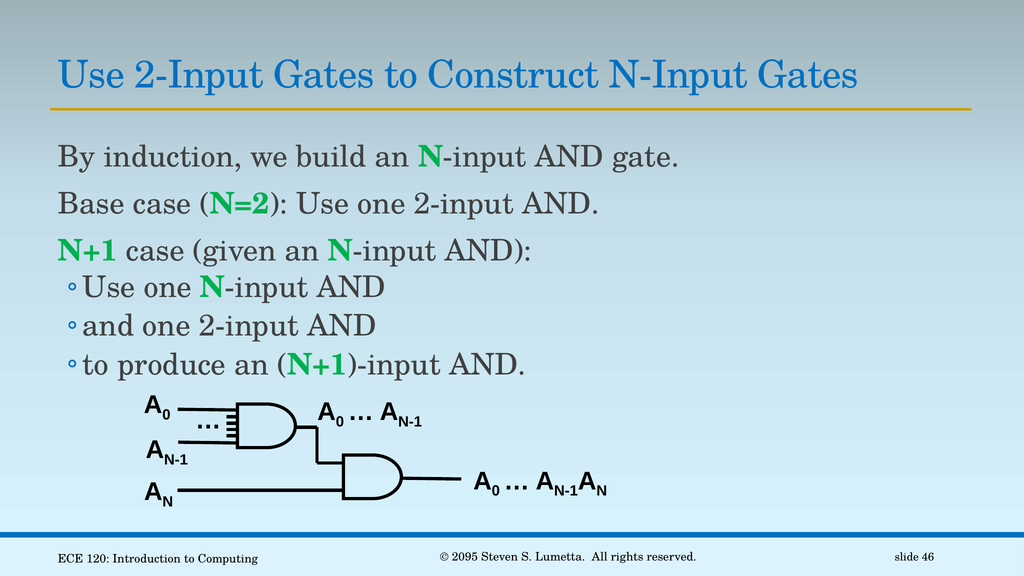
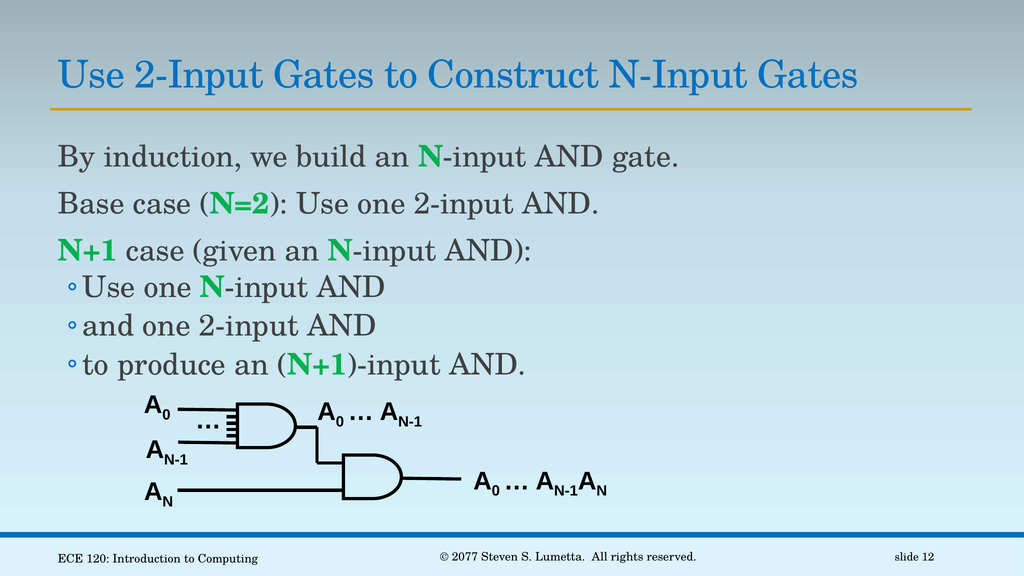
2095: 2095 -> 2077 (465, 557)
46: 46 -> 12 (928, 557)
